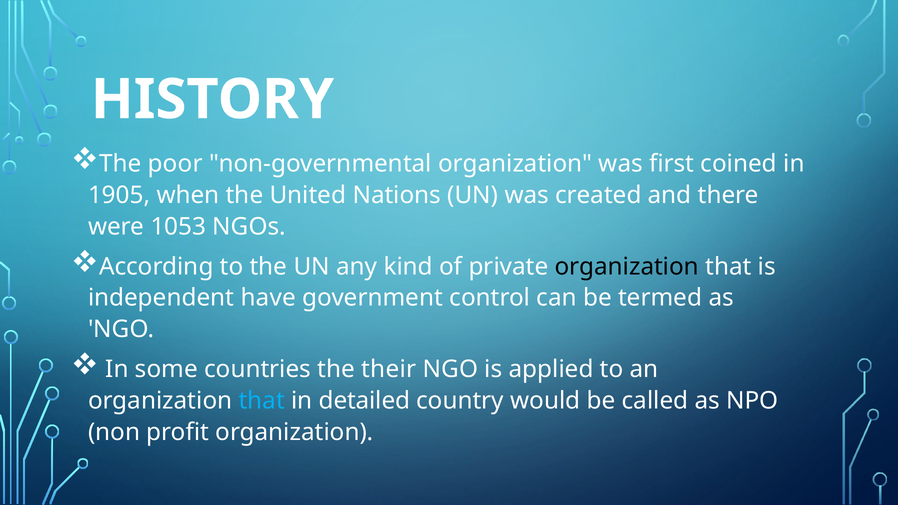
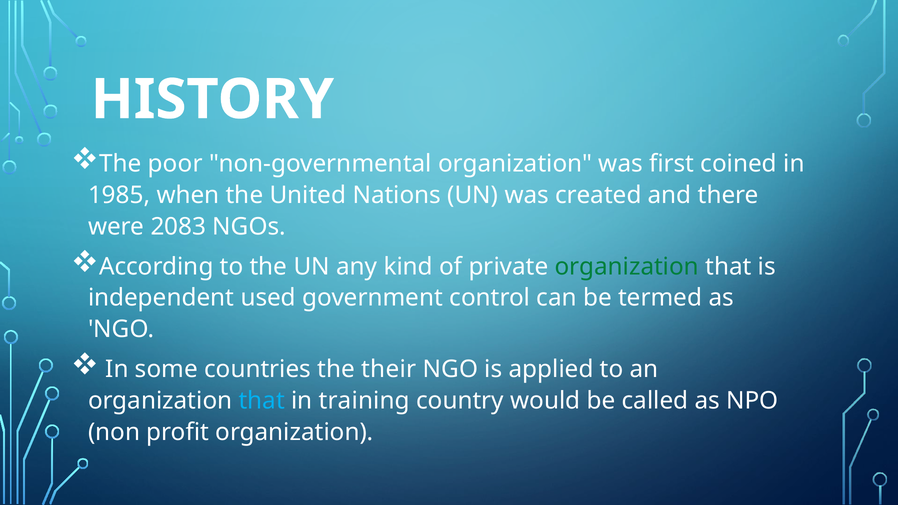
1905: 1905 -> 1985 (119, 195)
1053: 1053 -> 2083 (178, 227)
organization colour: black -> green (627, 267)
have: have -> used (268, 298)
detailed: detailed -> training (364, 401)
